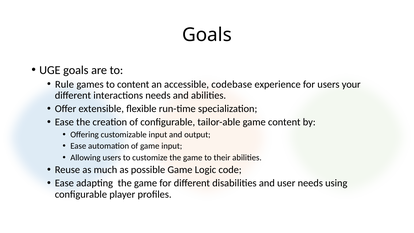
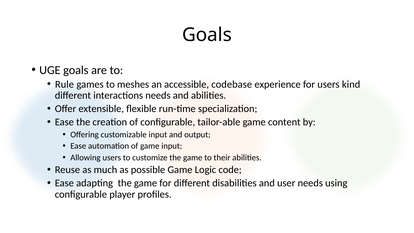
to content: content -> meshes (133, 84)
your: your -> kind (351, 84)
